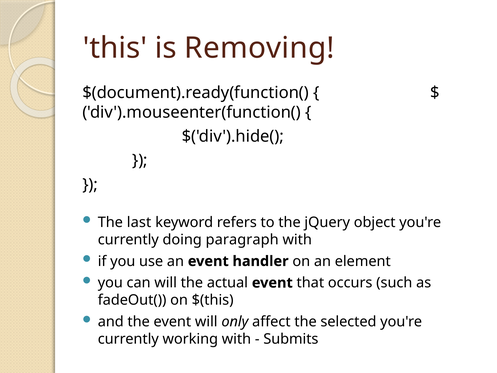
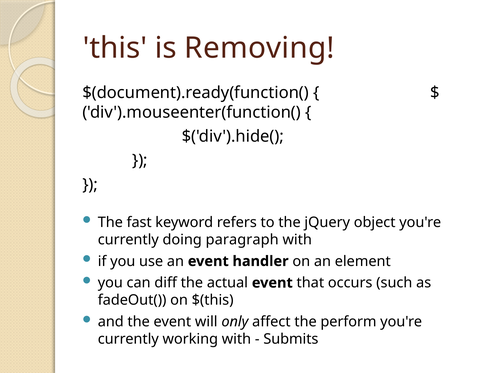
last: last -> fast (139, 222)
can will: will -> diff (166, 283)
selected: selected -> perform (348, 322)
